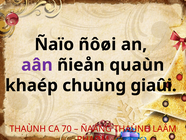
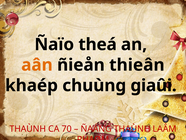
ñôøi: ñôøi -> theá (98, 44)
aân colour: purple -> orange (37, 65)
quaùn: quaùn -> thieân (137, 65)
